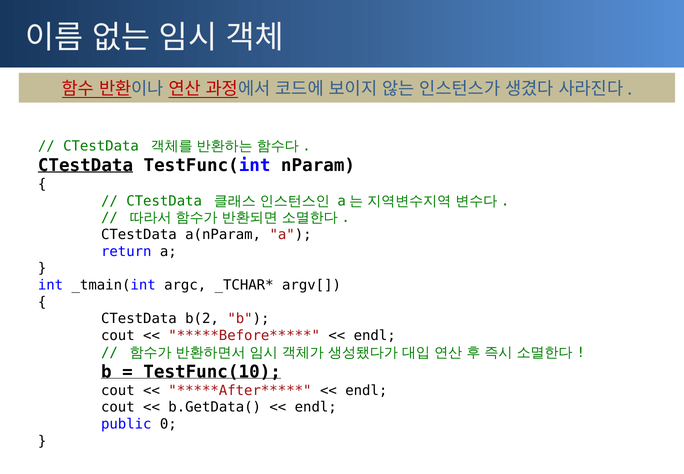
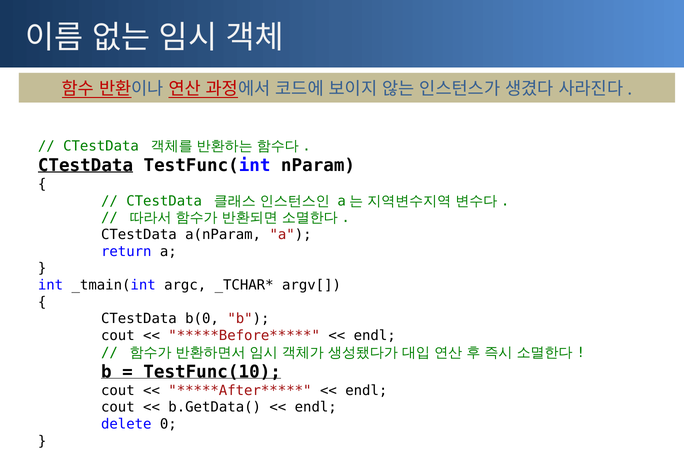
b(2: b(2 -> b(0 (202, 319)
public: public -> delete (126, 424)
